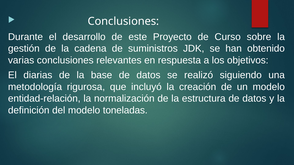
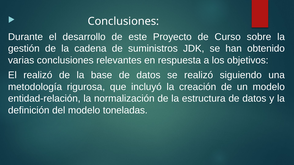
El diarias: diarias -> realizó (38, 75)
